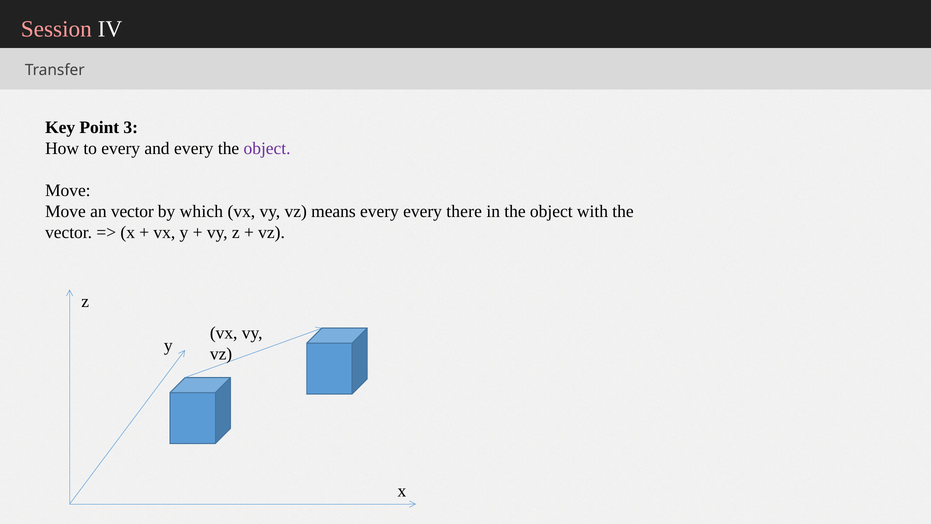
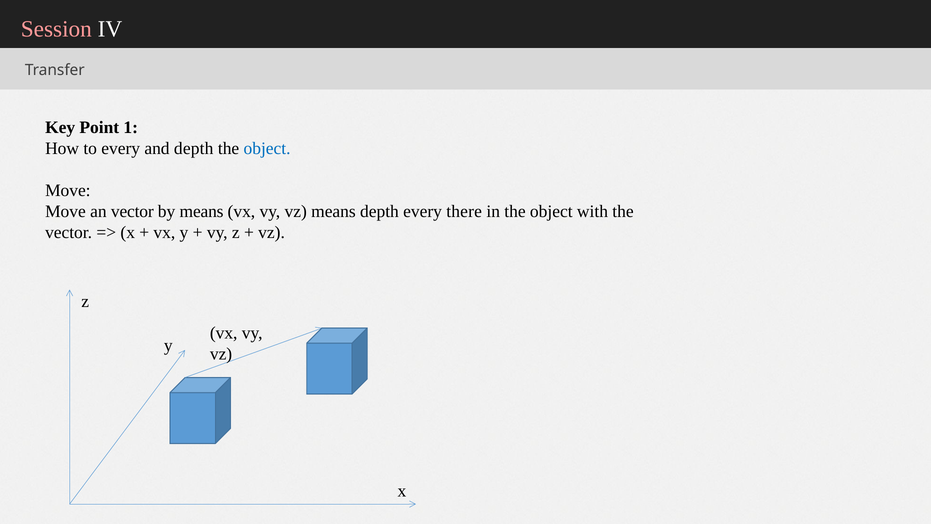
3: 3 -> 1 (131, 127)
and every: every -> depth (194, 148)
object colour: purple -> blue (267, 148)
by which: which -> means (202, 211)
means every: every -> depth (379, 211)
